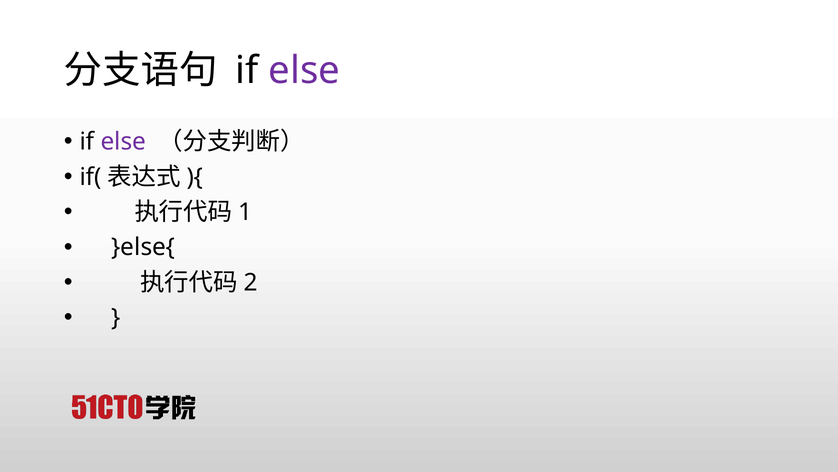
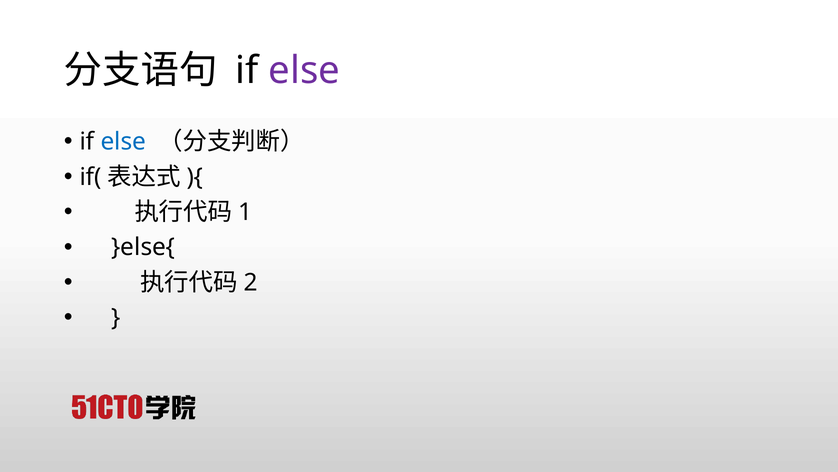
else colour: purple -> blue (123, 142)
